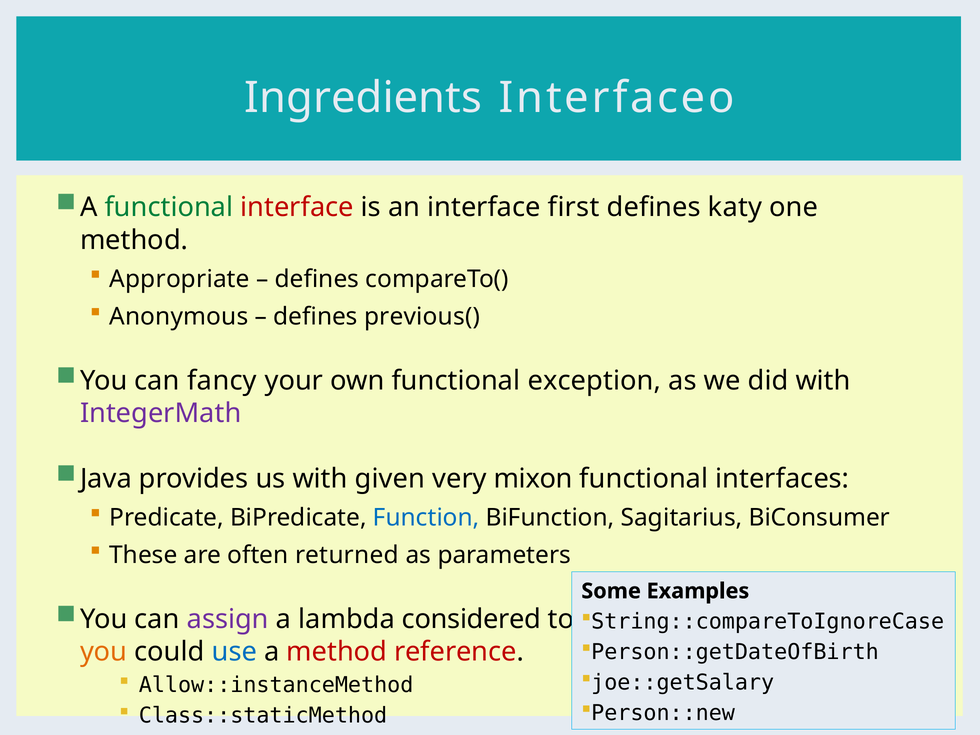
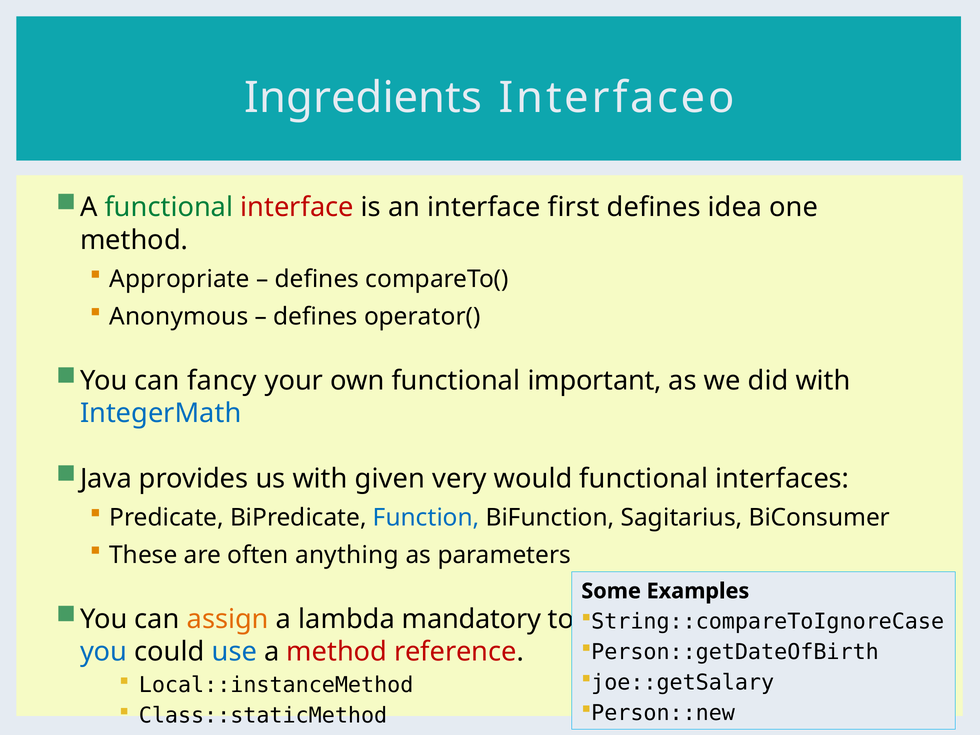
katy: katy -> idea (735, 207)
previous(: previous( -> operator( (422, 317)
exception: exception -> important (595, 381)
IntegerMath colour: purple -> blue (161, 413)
mixon: mixon -> would (533, 479)
returned: returned -> anything (347, 555)
assign colour: purple -> orange (228, 619)
considered: considered -> mandatory (471, 619)
you colour: orange -> blue (104, 652)
Allow::instanceMethod: Allow::instanceMethod -> Local::instanceMethod (276, 685)
